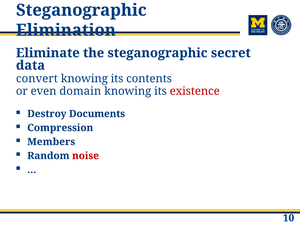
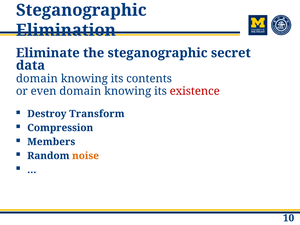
convert: convert -> domain (37, 79)
Documents: Documents -> Transform (97, 114)
noise colour: red -> orange (86, 156)
